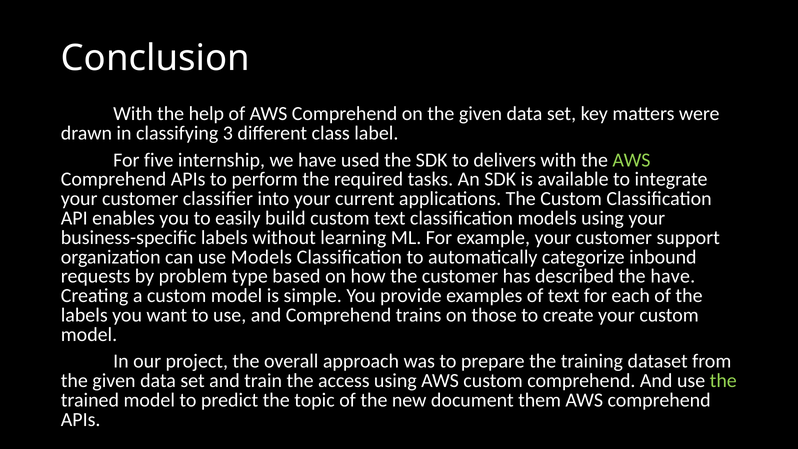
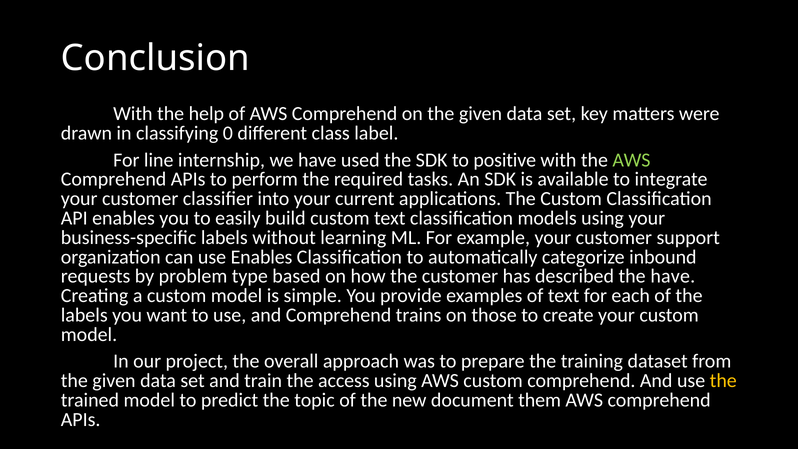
3: 3 -> 0 (228, 133)
five: five -> line (159, 160)
delivers: delivers -> positive (505, 160)
use Models: Models -> Enables (261, 257)
the colour: light green -> yellow (723, 381)
